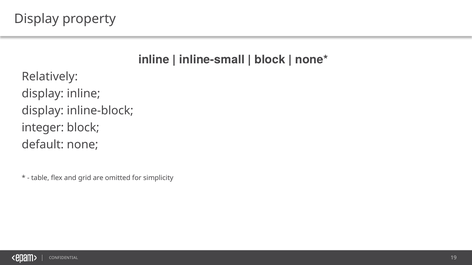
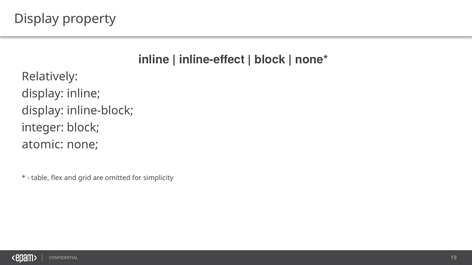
inline-small: inline-small -> inline-effect (212, 60)
default: default -> atomic (43, 145)
